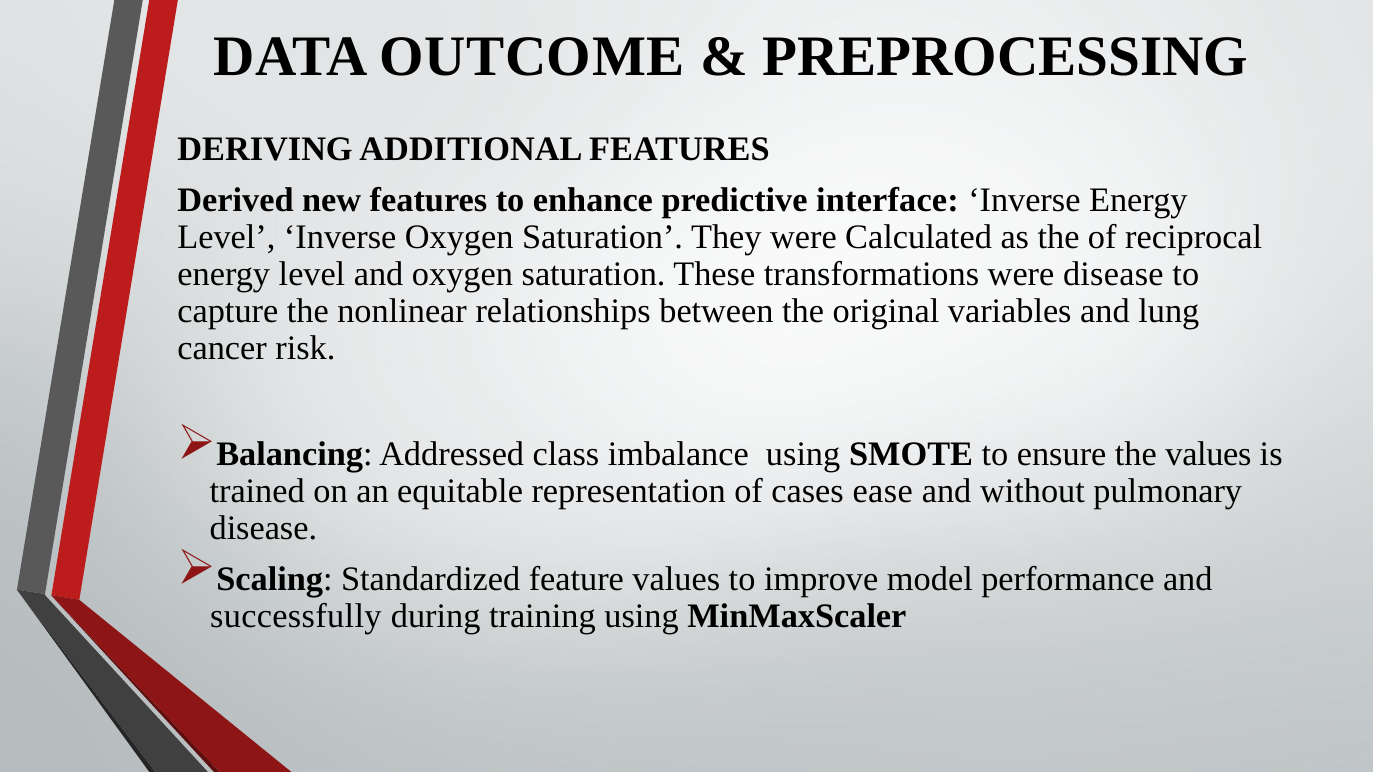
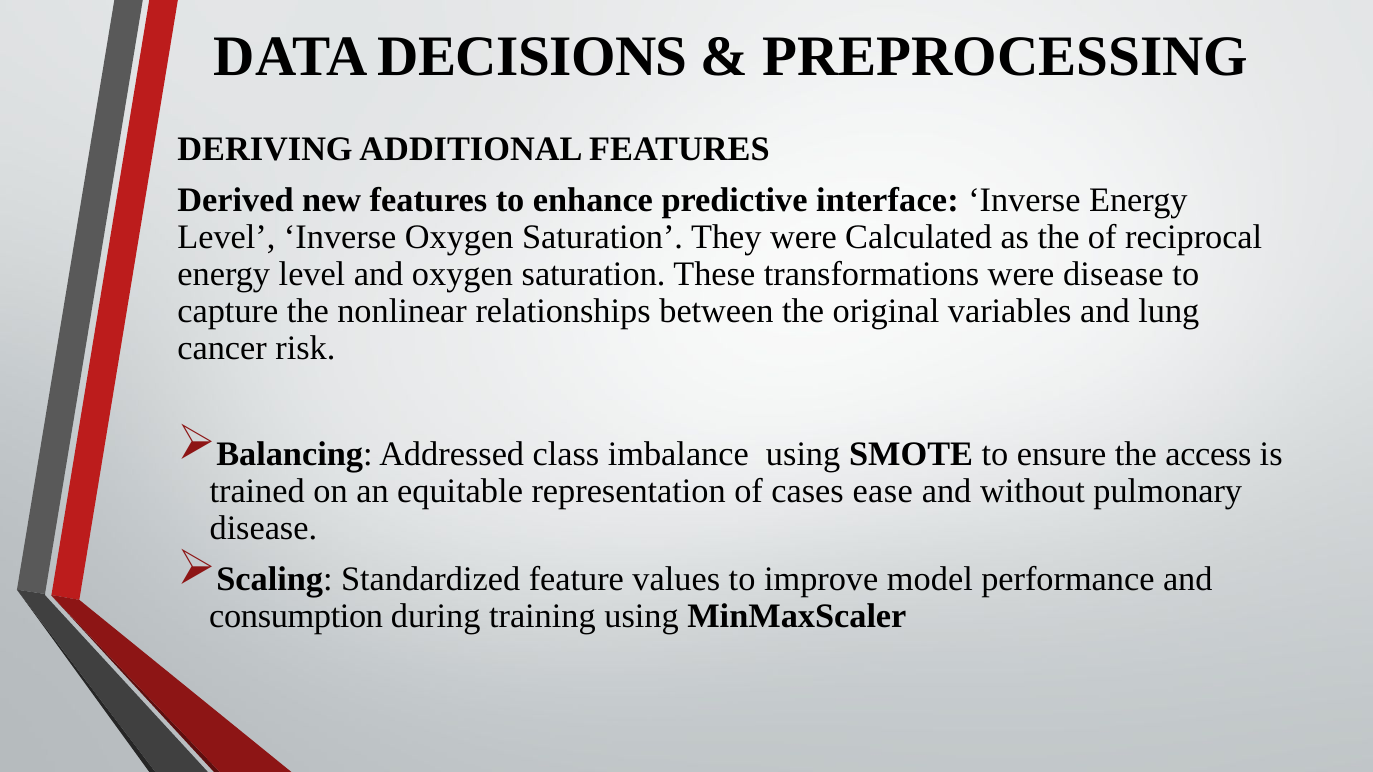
OUTCOME: OUTCOME -> DECISIONS (533, 56)
the values: values -> access (1208, 454)
successfully: successfully -> consumption (296, 616)
